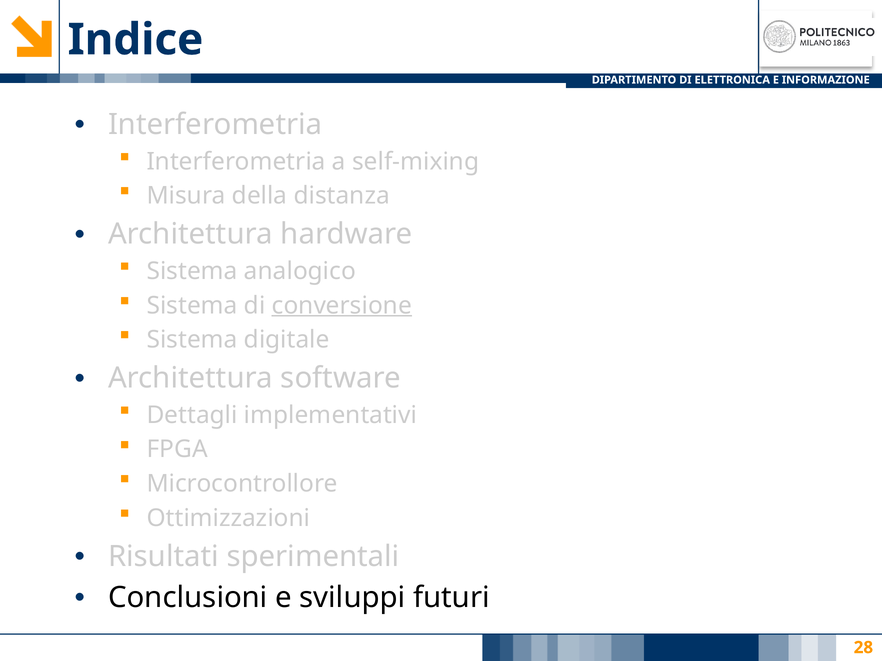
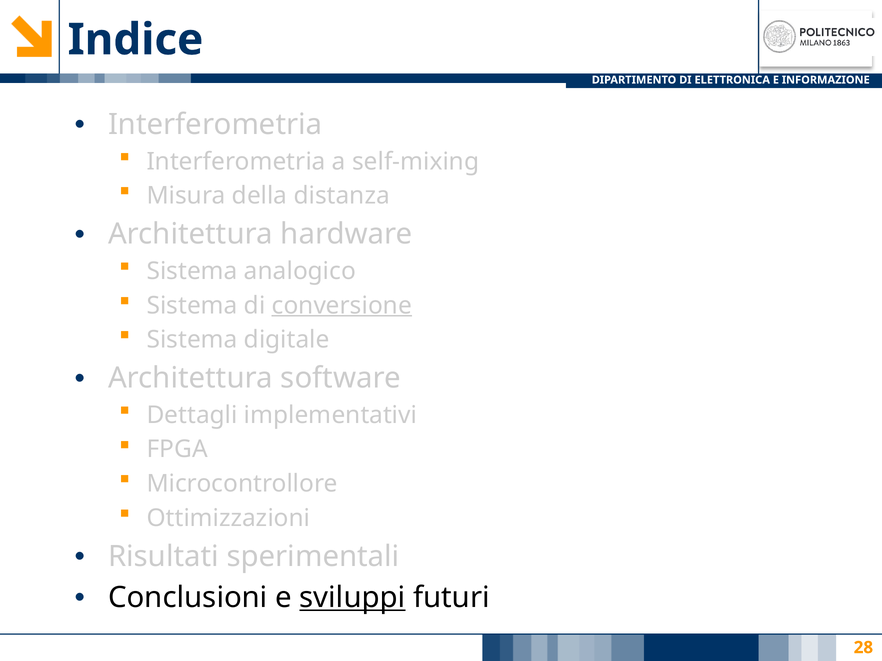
sviluppi underline: none -> present (352, 598)
